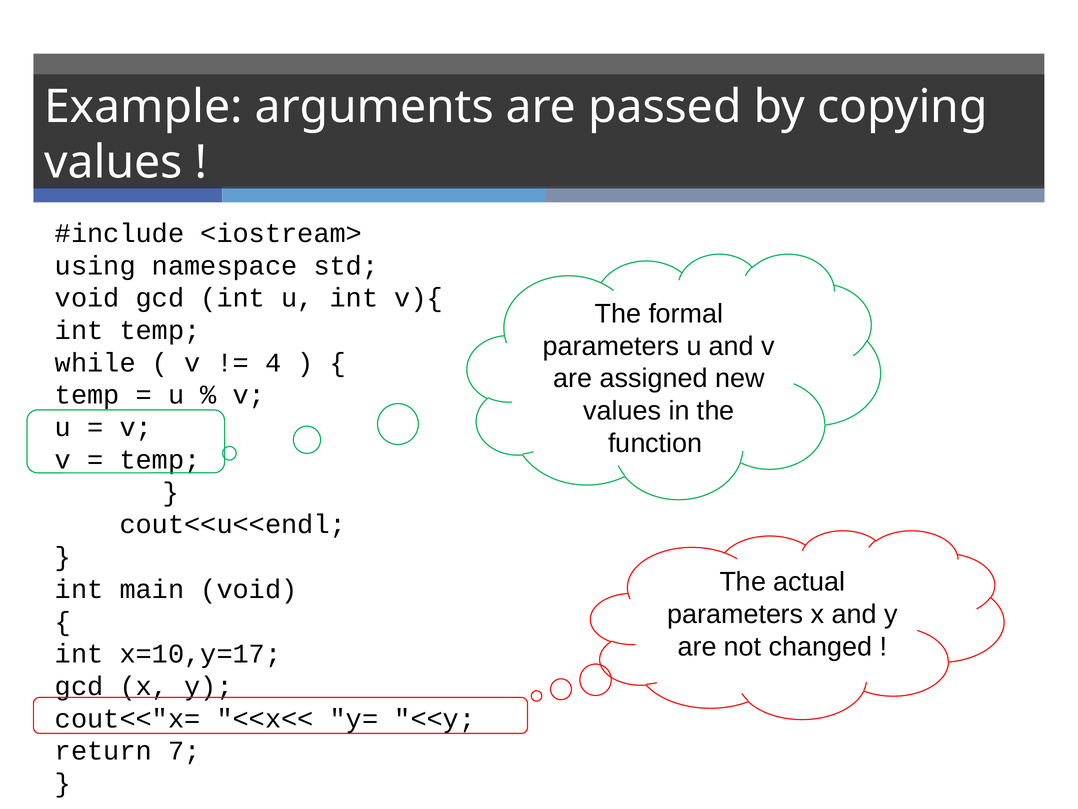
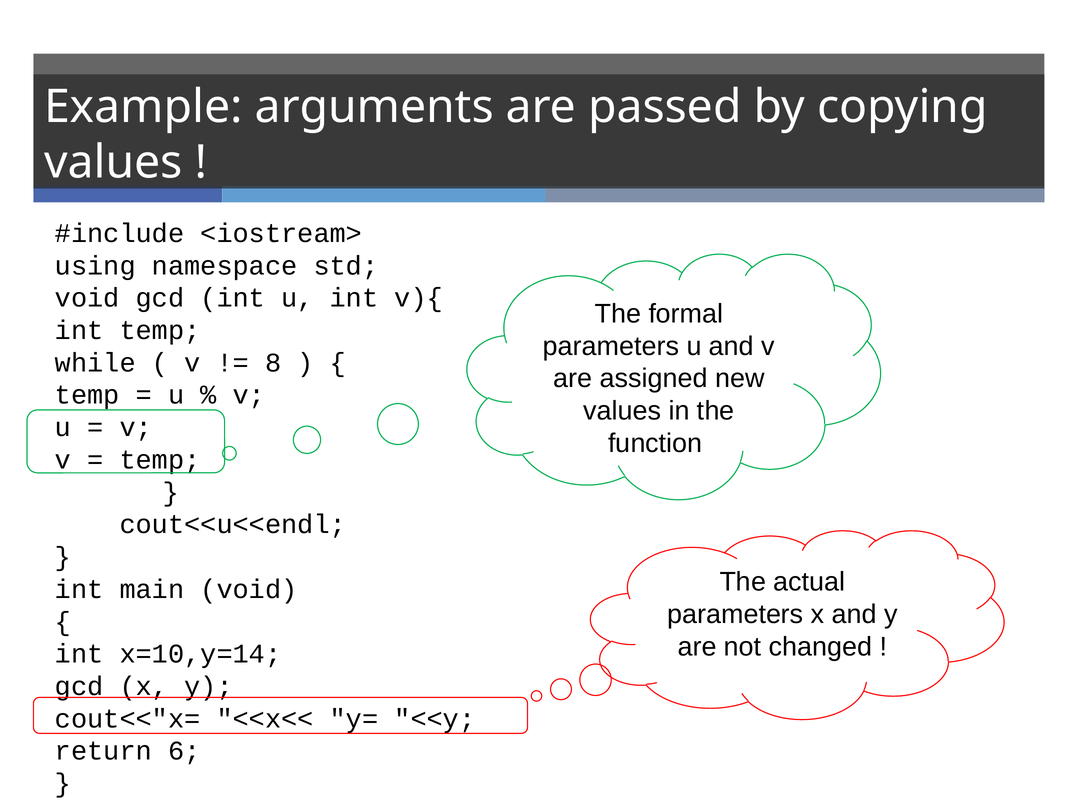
4: 4 -> 8 (273, 363)
x=10,y=17: x=10,y=17 -> x=10,y=14 (200, 654)
7: 7 -> 6 (184, 751)
